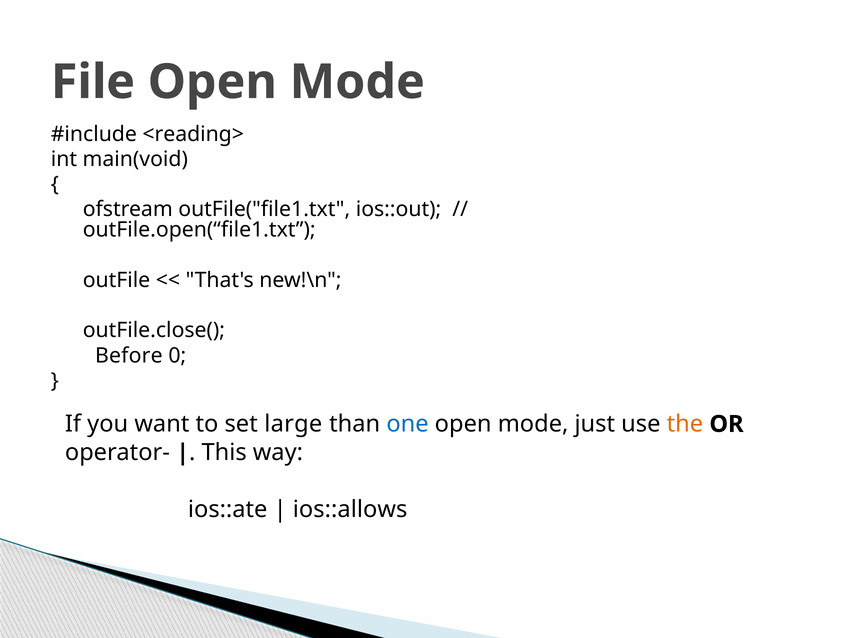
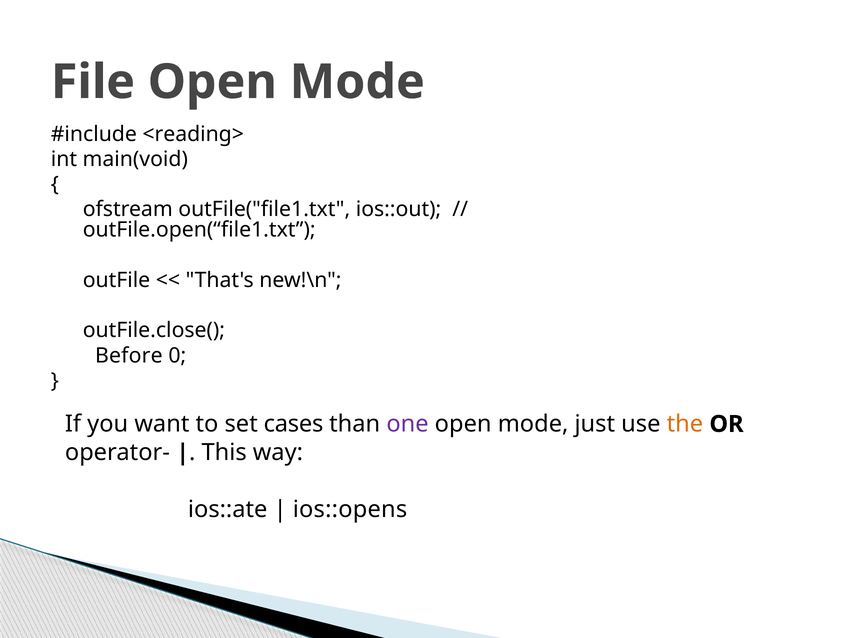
large: large -> cases (294, 424)
one colour: blue -> purple (408, 424)
ios::allows: ios::allows -> ios::opens (350, 509)
